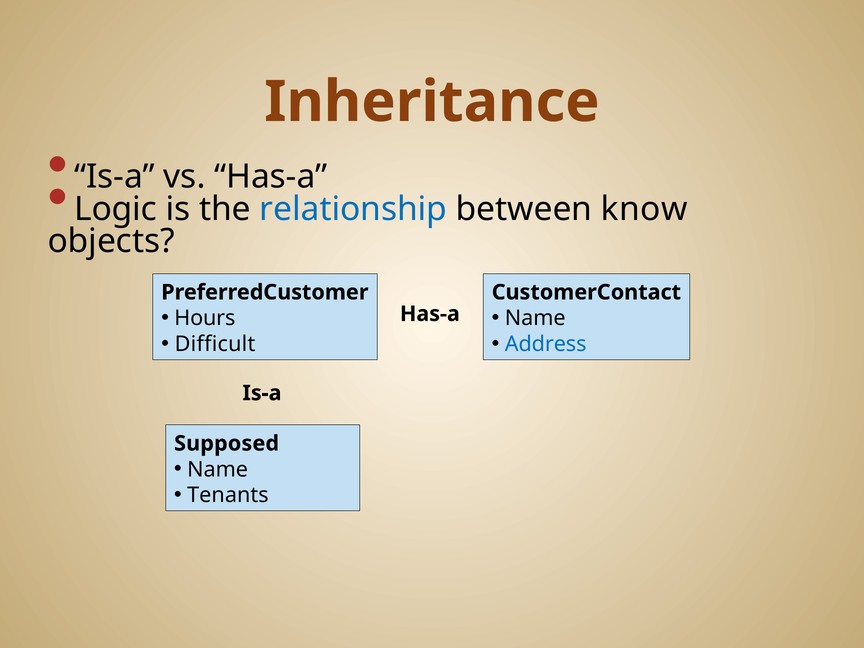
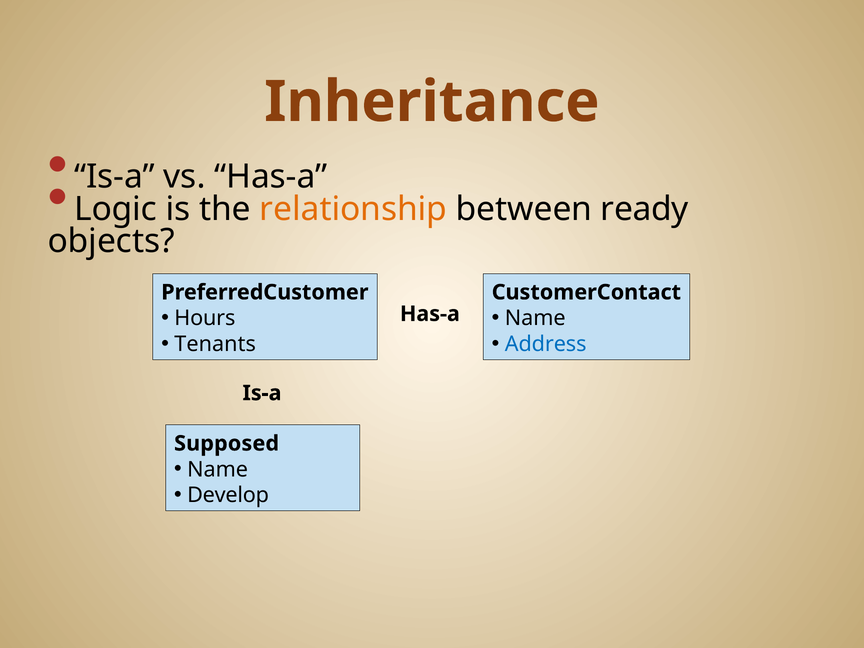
relationship colour: blue -> orange (353, 209)
know: know -> ready (645, 209)
Difficult: Difficult -> Tenants (215, 344)
Tenants: Tenants -> Develop (228, 495)
